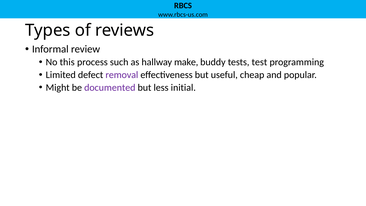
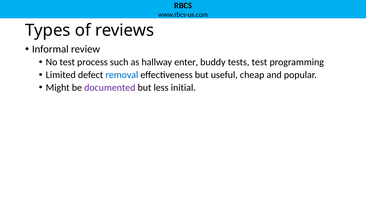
No this: this -> test (67, 62)
make: make -> enter (186, 62)
removal colour: purple -> blue (122, 75)
